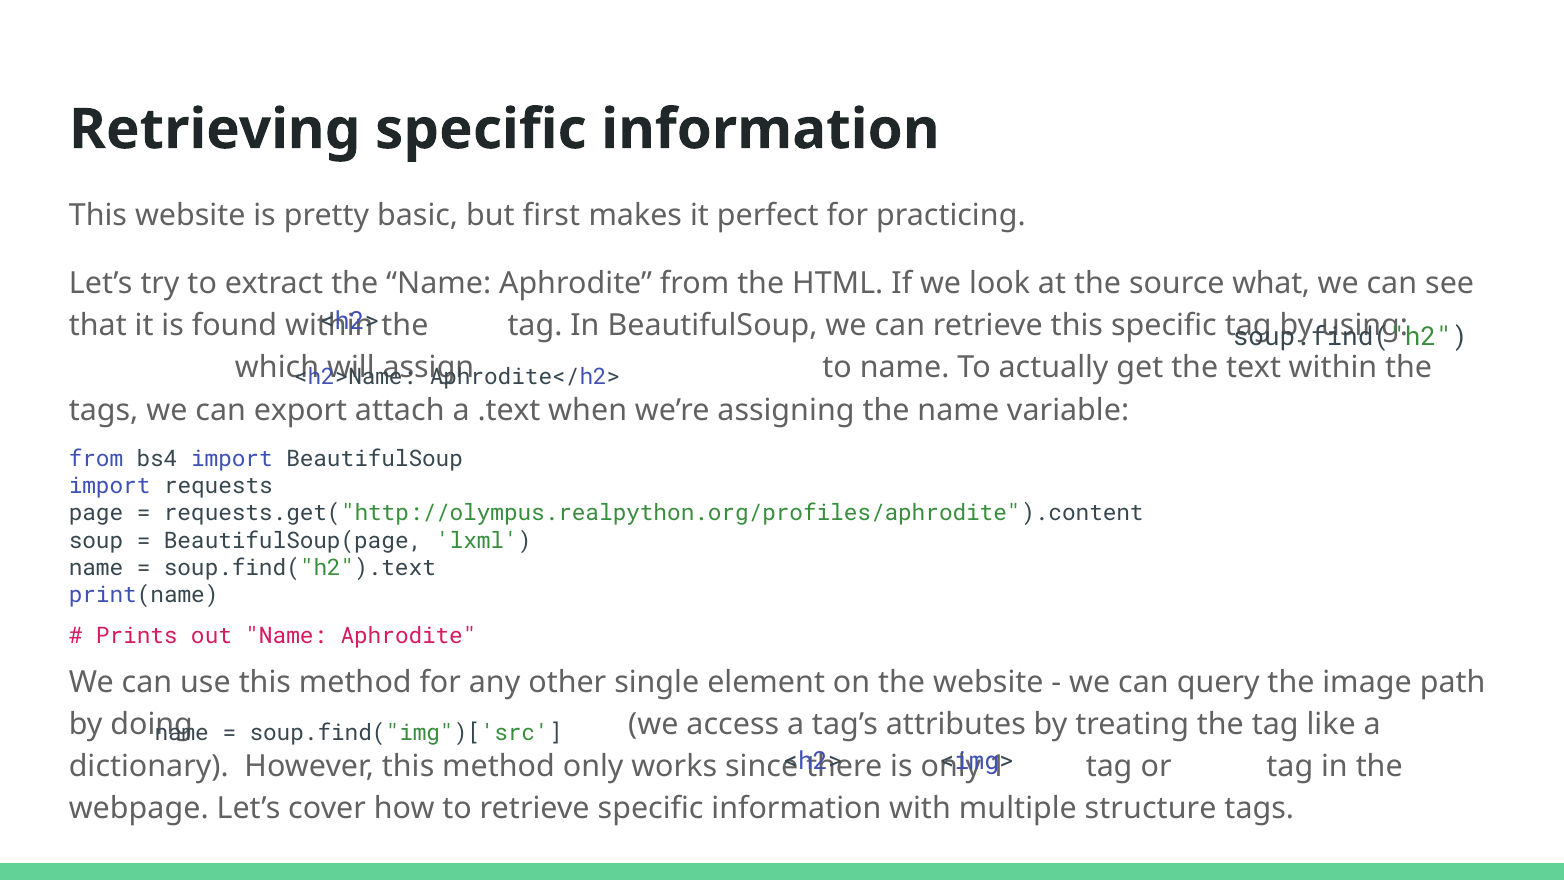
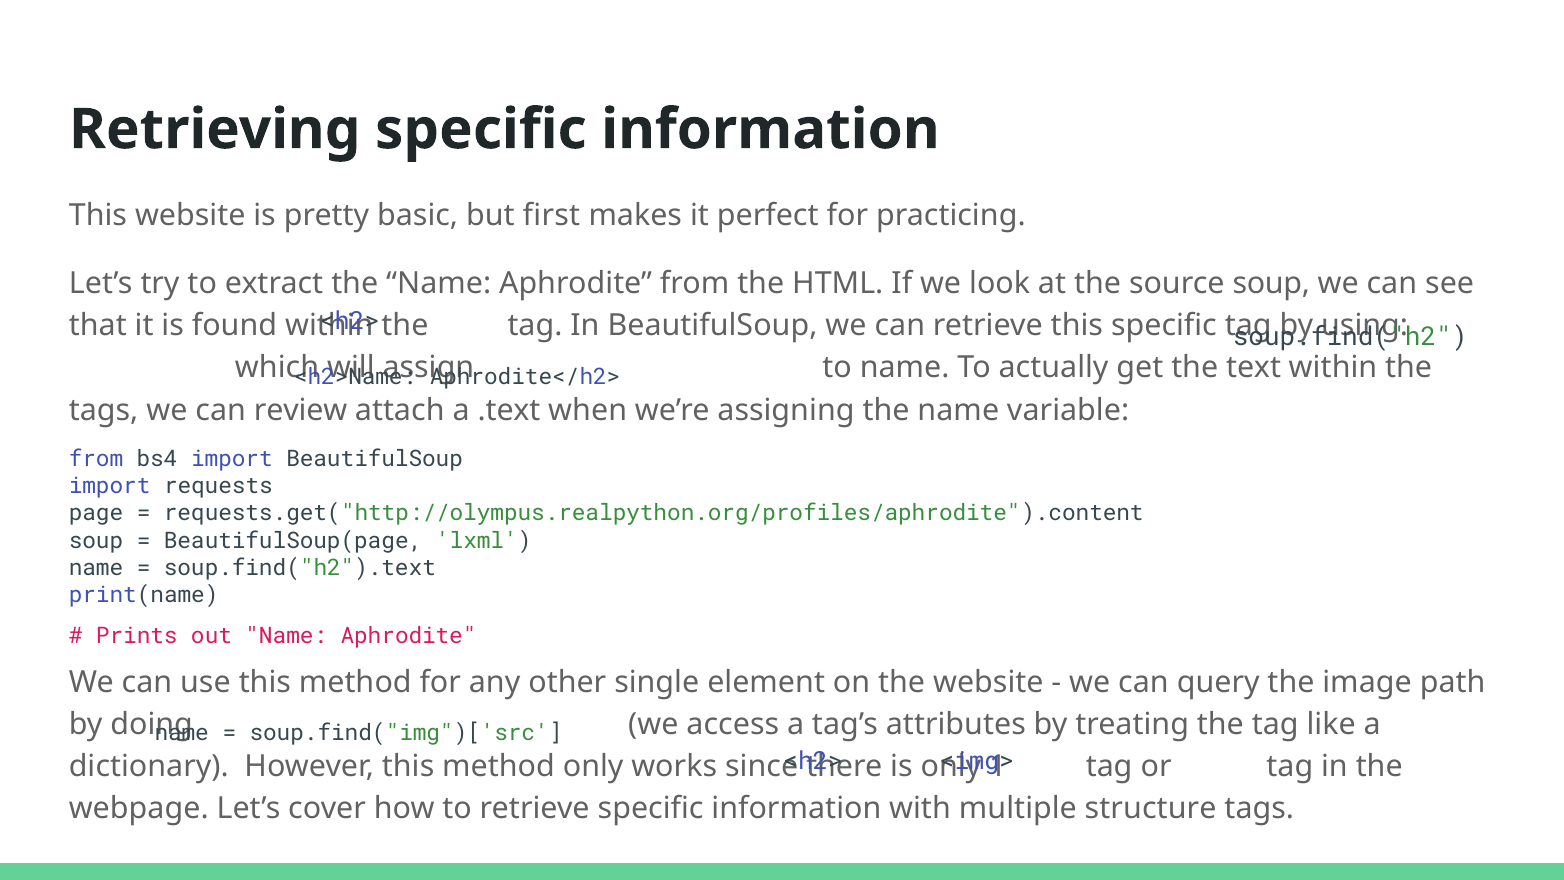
source what: what -> soup (1271, 284)
export: export -> review (301, 410)
